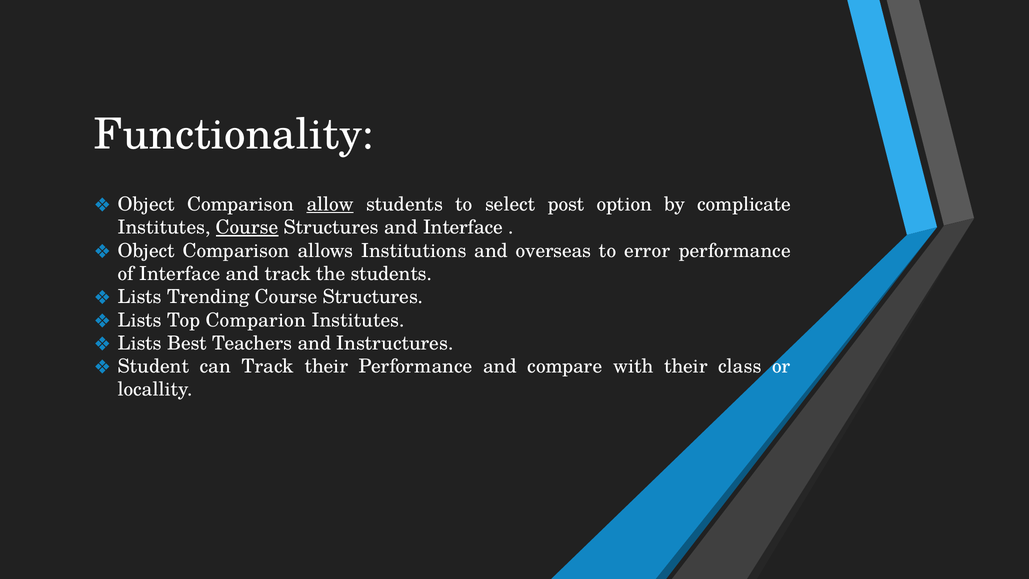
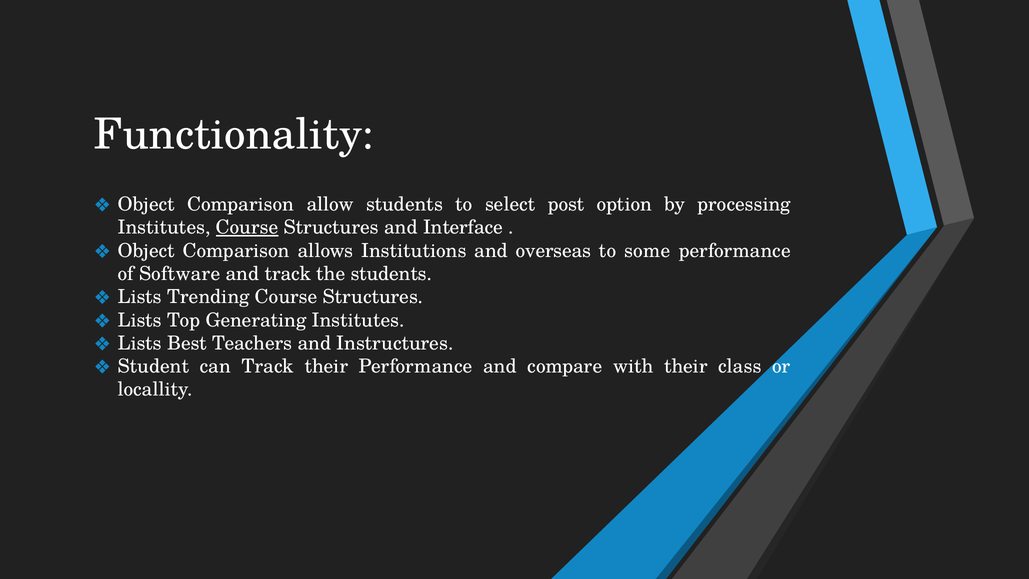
allow underline: present -> none (330, 204)
complicate: complicate -> processing (744, 204)
error: error -> some (647, 251)
of Interface: Interface -> Software (180, 274)
Comparion: Comparion -> Generating (256, 320)
